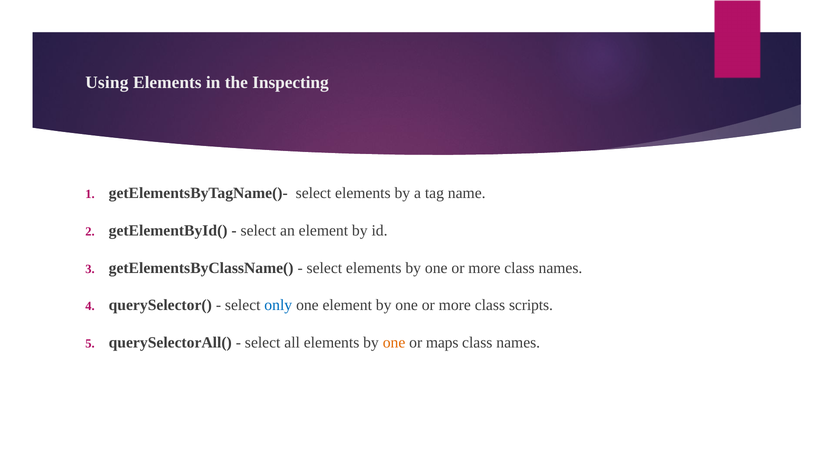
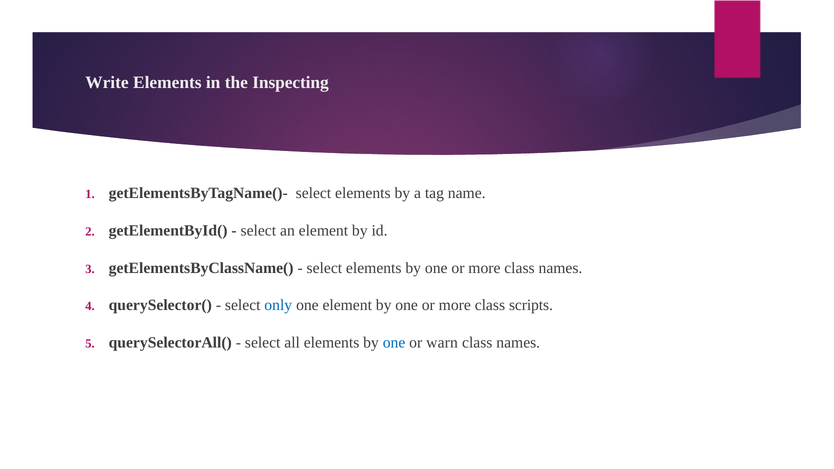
Using: Using -> Write (107, 83)
one colour: orange -> blue (394, 343)
maps: maps -> warn (442, 343)
